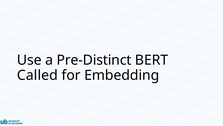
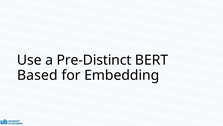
Called: Called -> Based (37, 75)
